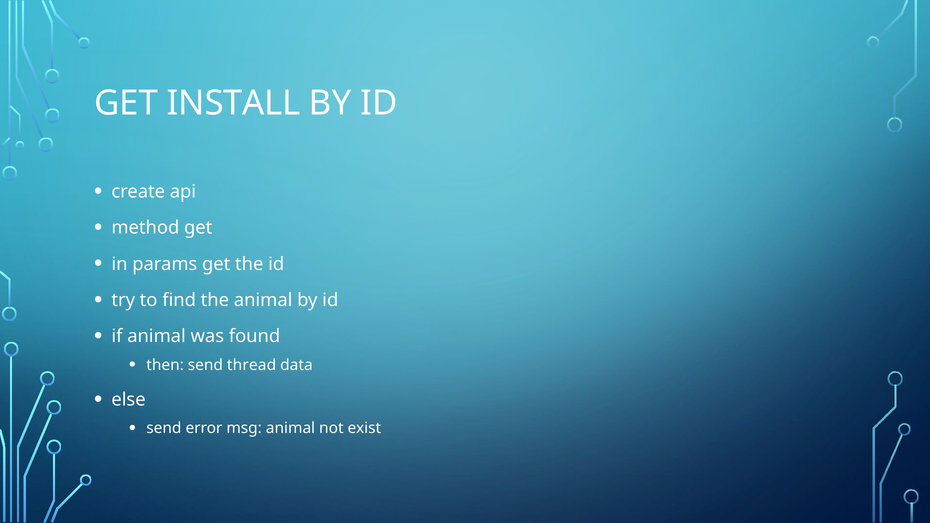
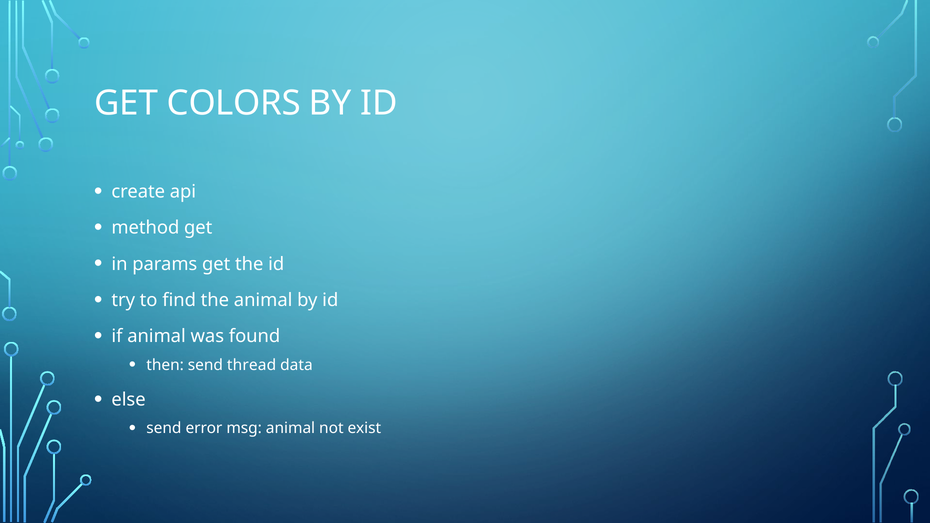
INSTALL: INSTALL -> COLORS (234, 103)
